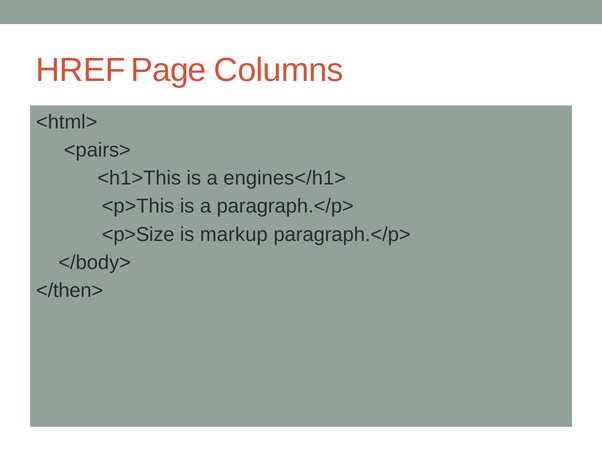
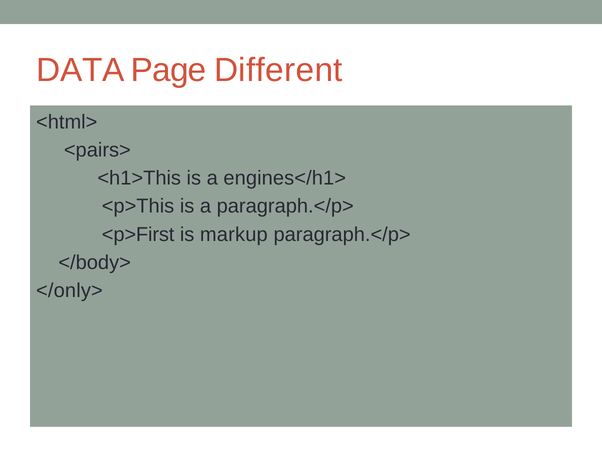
HREF: HREF -> DATA (80, 70)
Columns: Columns -> Different (278, 70)
<p>Size: <p>Size -> <p>First (138, 234)
</then>: </then> -> </only> (69, 290)
